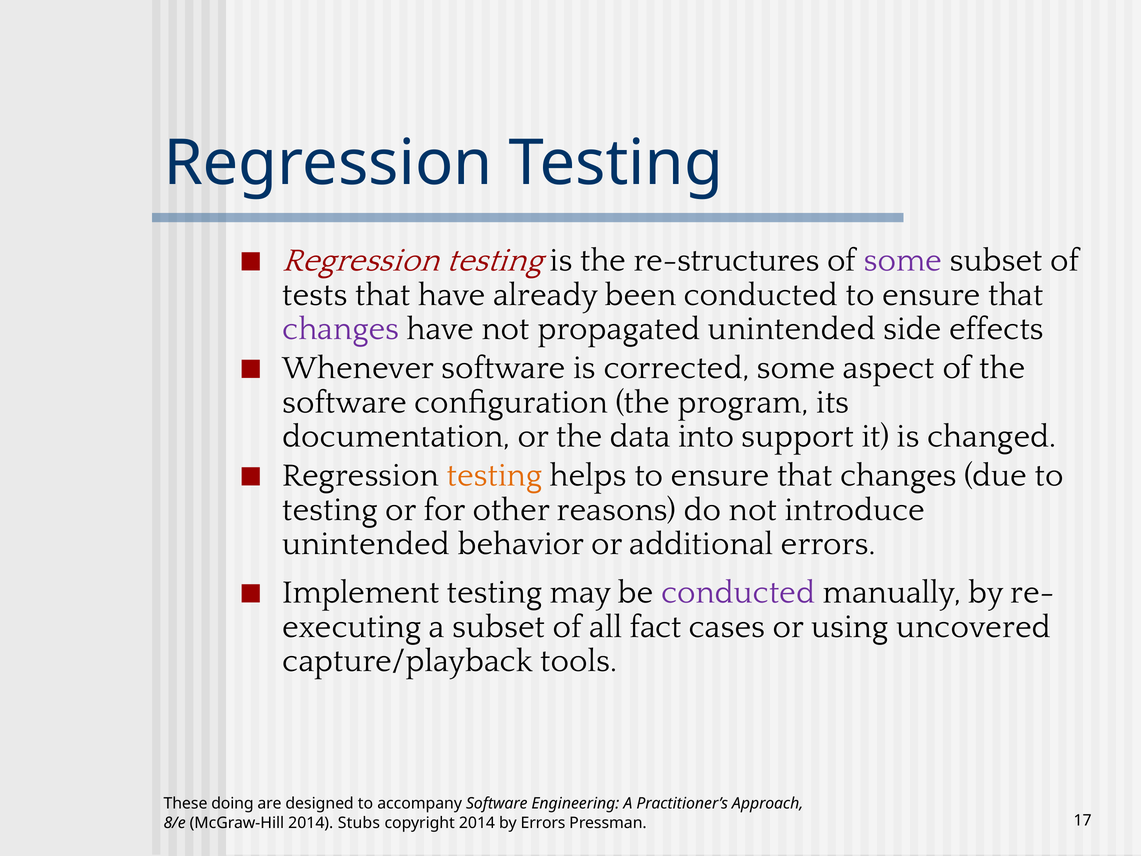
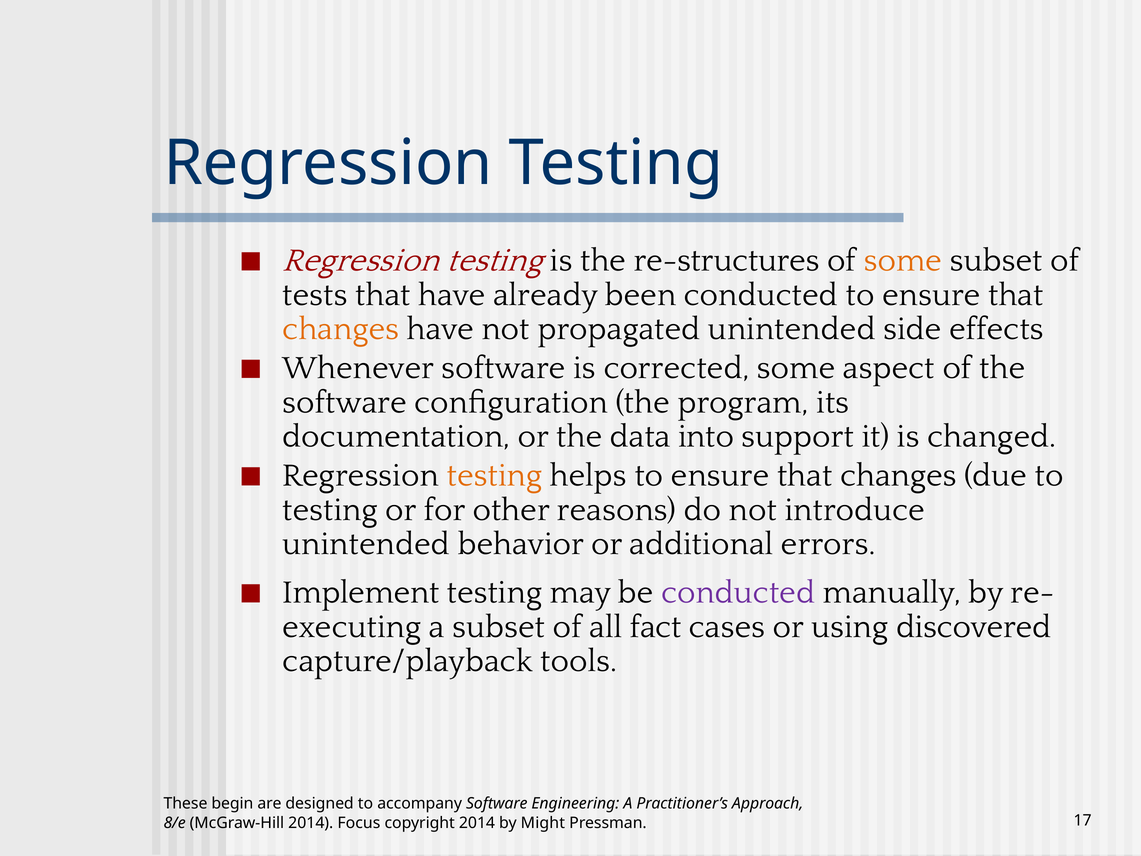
some colour: purple -> orange (903, 260)
changes colour: purple -> orange (341, 329)
uncovered: uncovered -> discovered (974, 626)
doing: doing -> begin (232, 804)
Stubs: Stubs -> Focus (359, 823)
by Errors: Errors -> Might (543, 823)
